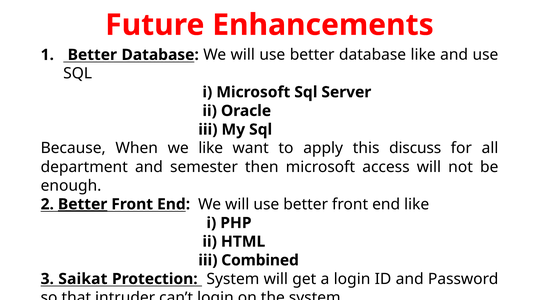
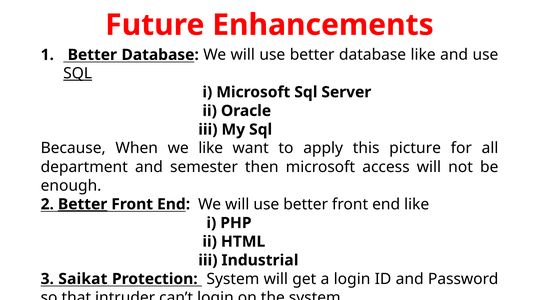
SQL underline: none -> present (78, 74)
discuss: discuss -> picture (415, 148)
Combined: Combined -> Industrial (260, 261)
